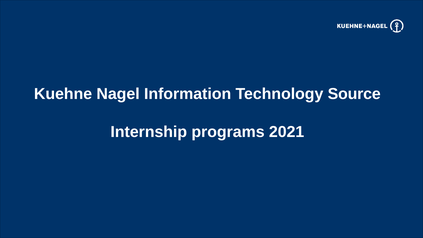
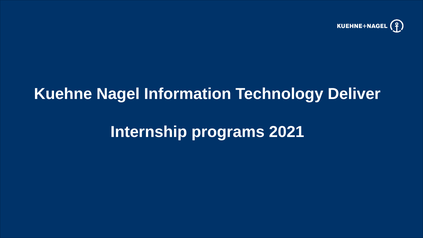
Source: Source -> Deliver (354, 94)
